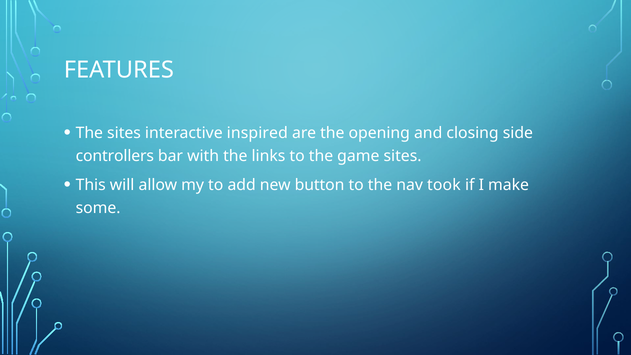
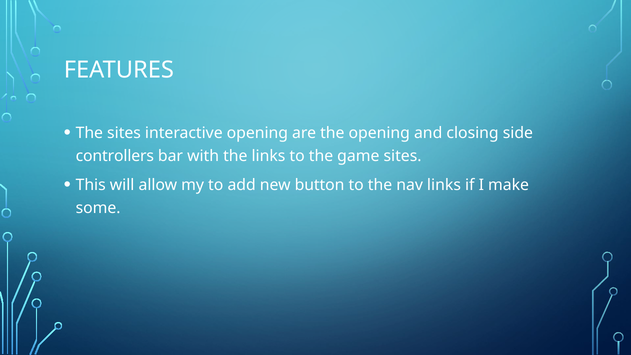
interactive inspired: inspired -> opening (257, 133)
nav took: took -> links (444, 185)
